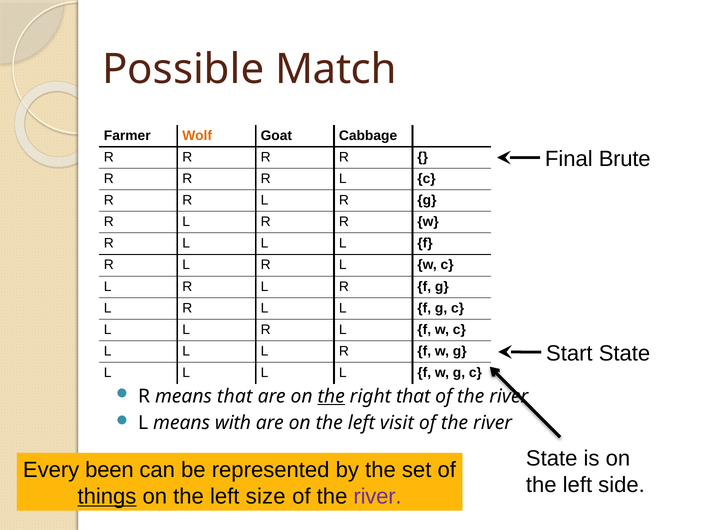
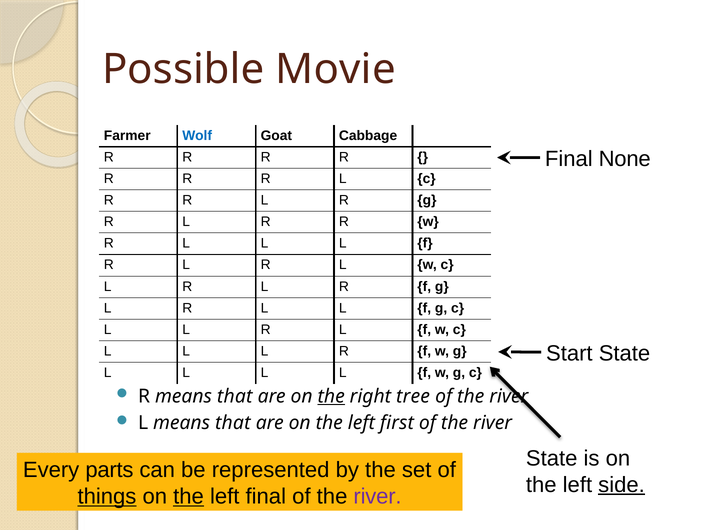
Match: Match -> Movie (336, 69)
Wolf colour: orange -> blue (197, 135)
Brute: Brute -> None (625, 159)
right that: that -> tree (413, 396)
L means with: with -> that (233, 423)
visit: visit -> first (397, 423)
been: been -> parts (109, 470)
side underline: none -> present (622, 484)
the underline: none -> present (189, 496)
left size: size -> final (266, 496)
